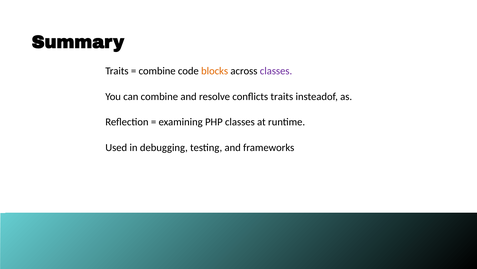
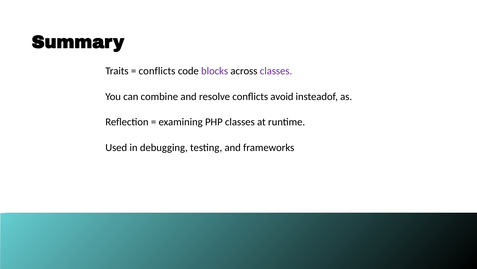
combine: combine -> conflicts (157, 71)
blocks colour: orange -> purple (215, 71)
traits: traits -> avoid (282, 96)
